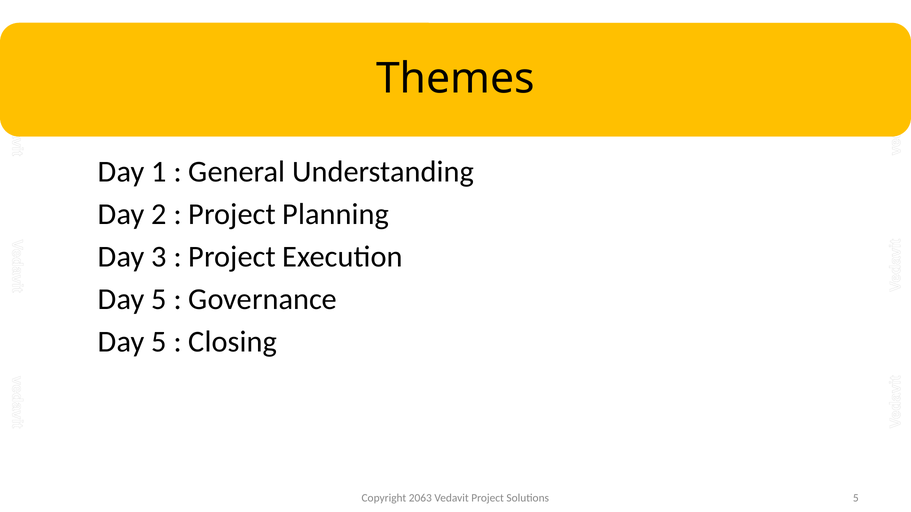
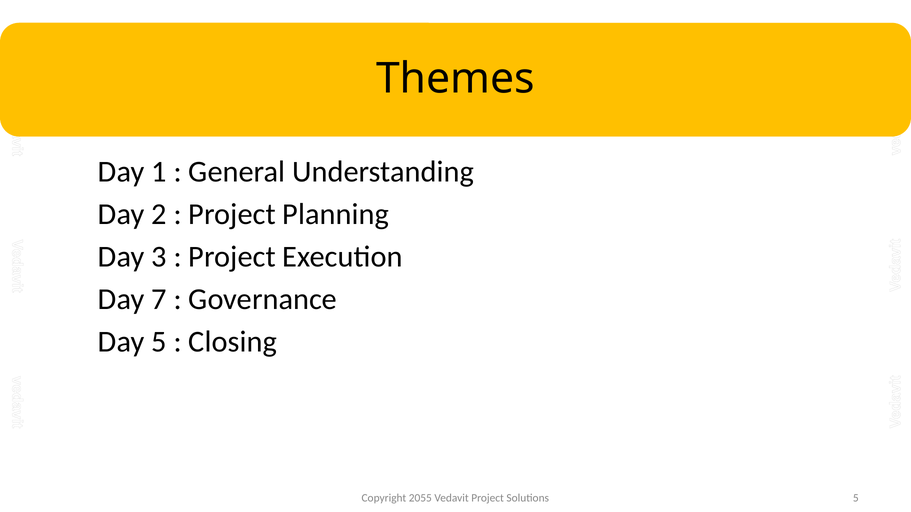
5: 5 -> 7 (159, 299)
2063: 2063 -> 2055 (420, 499)
